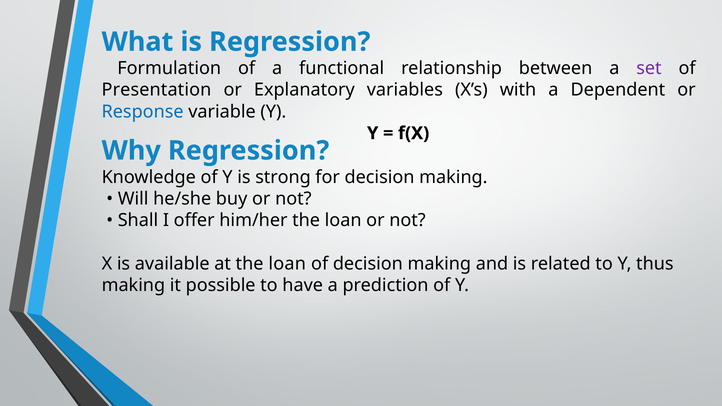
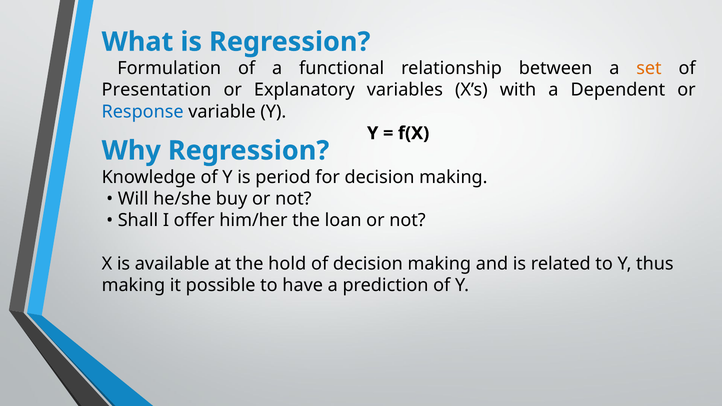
set colour: purple -> orange (649, 68)
strong: strong -> period (283, 177)
at the loan: loan -> hold (287, 264)
